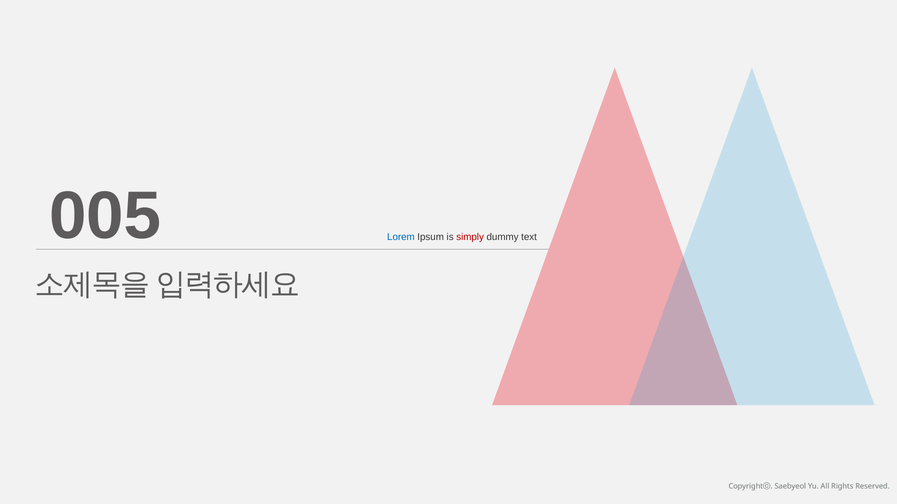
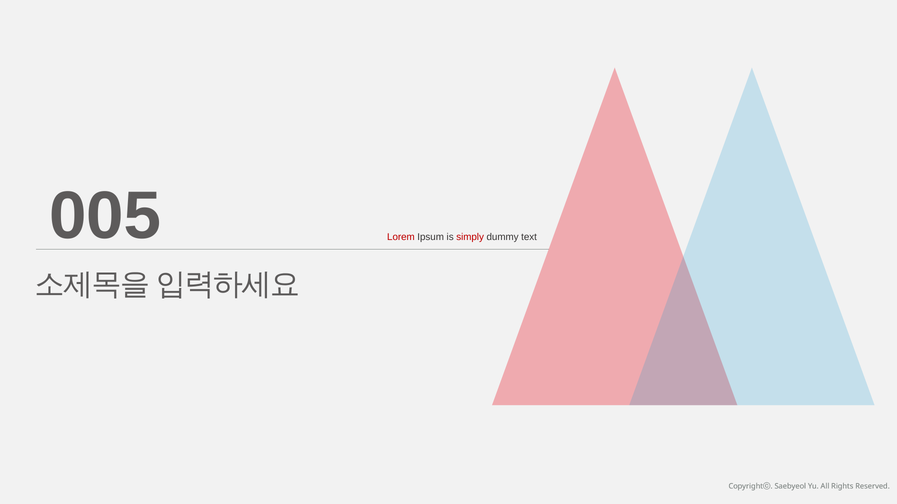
Lorem colour: blue -> red (401, 237)
